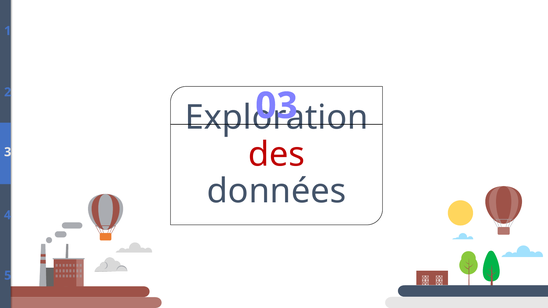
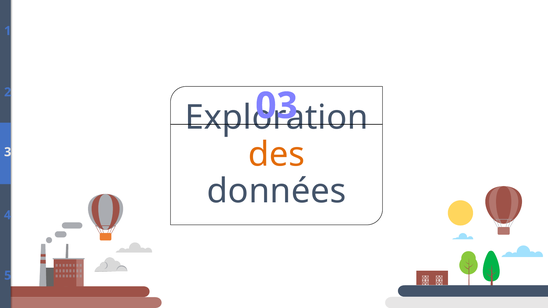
des colour: red -> orange (276, 155)
